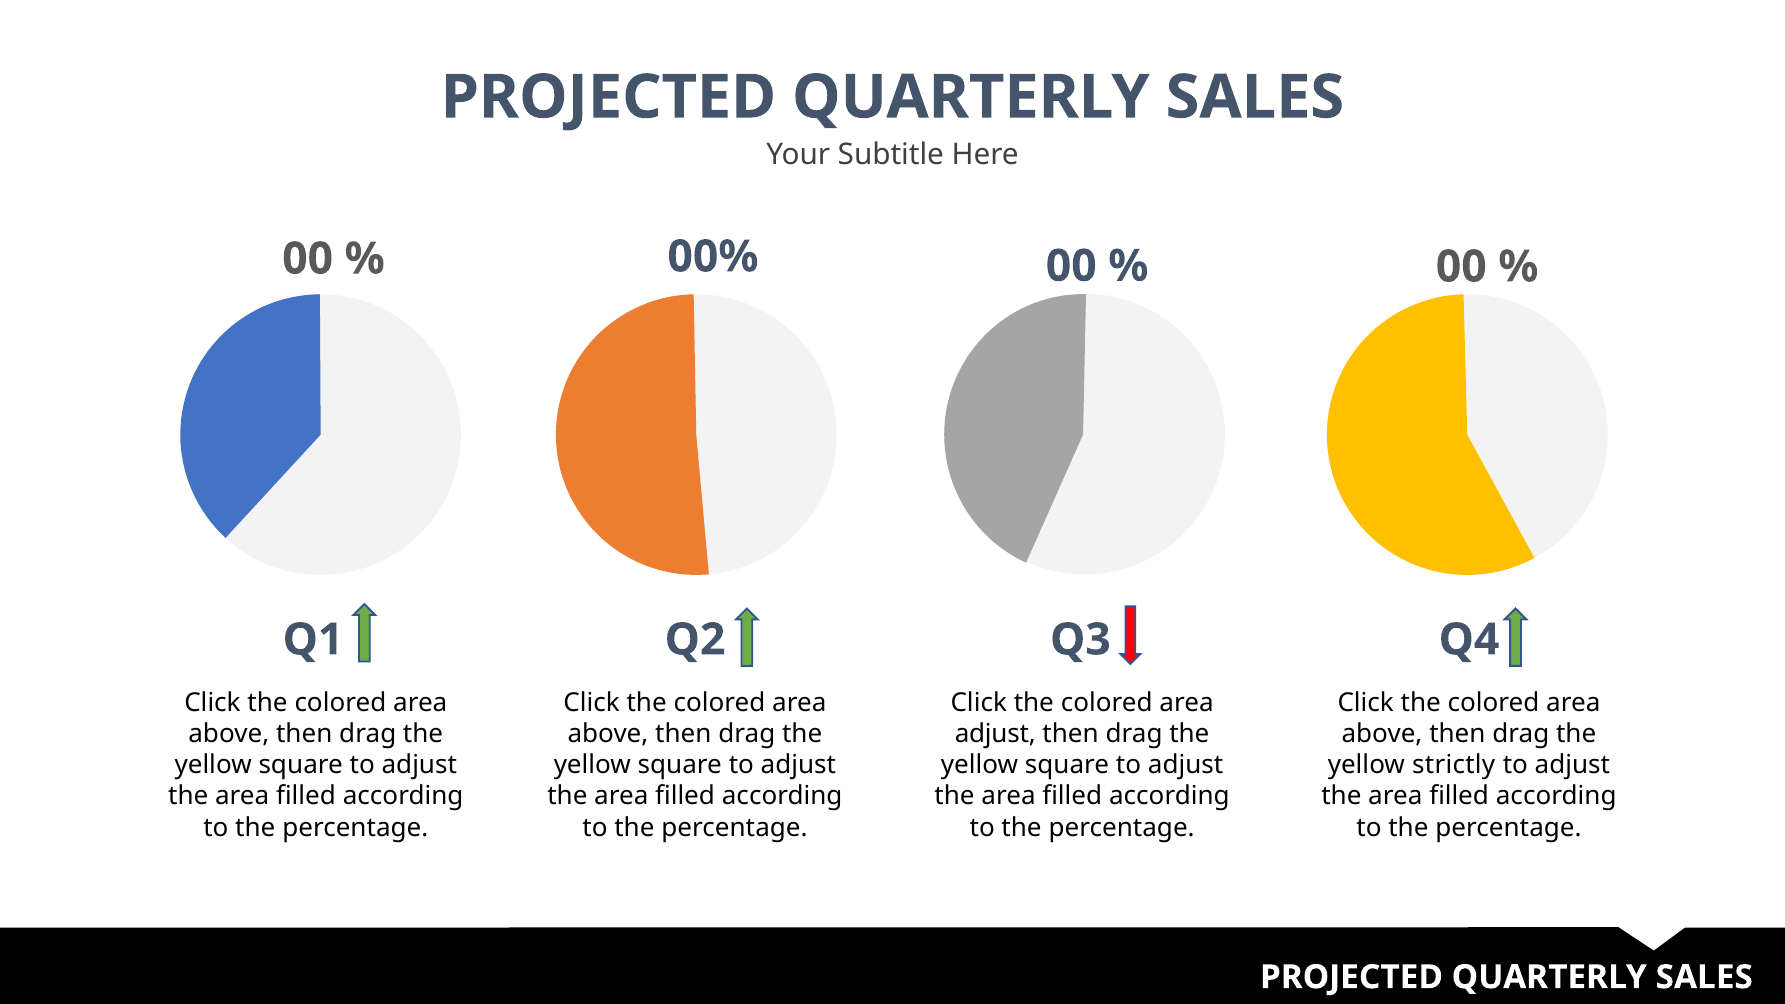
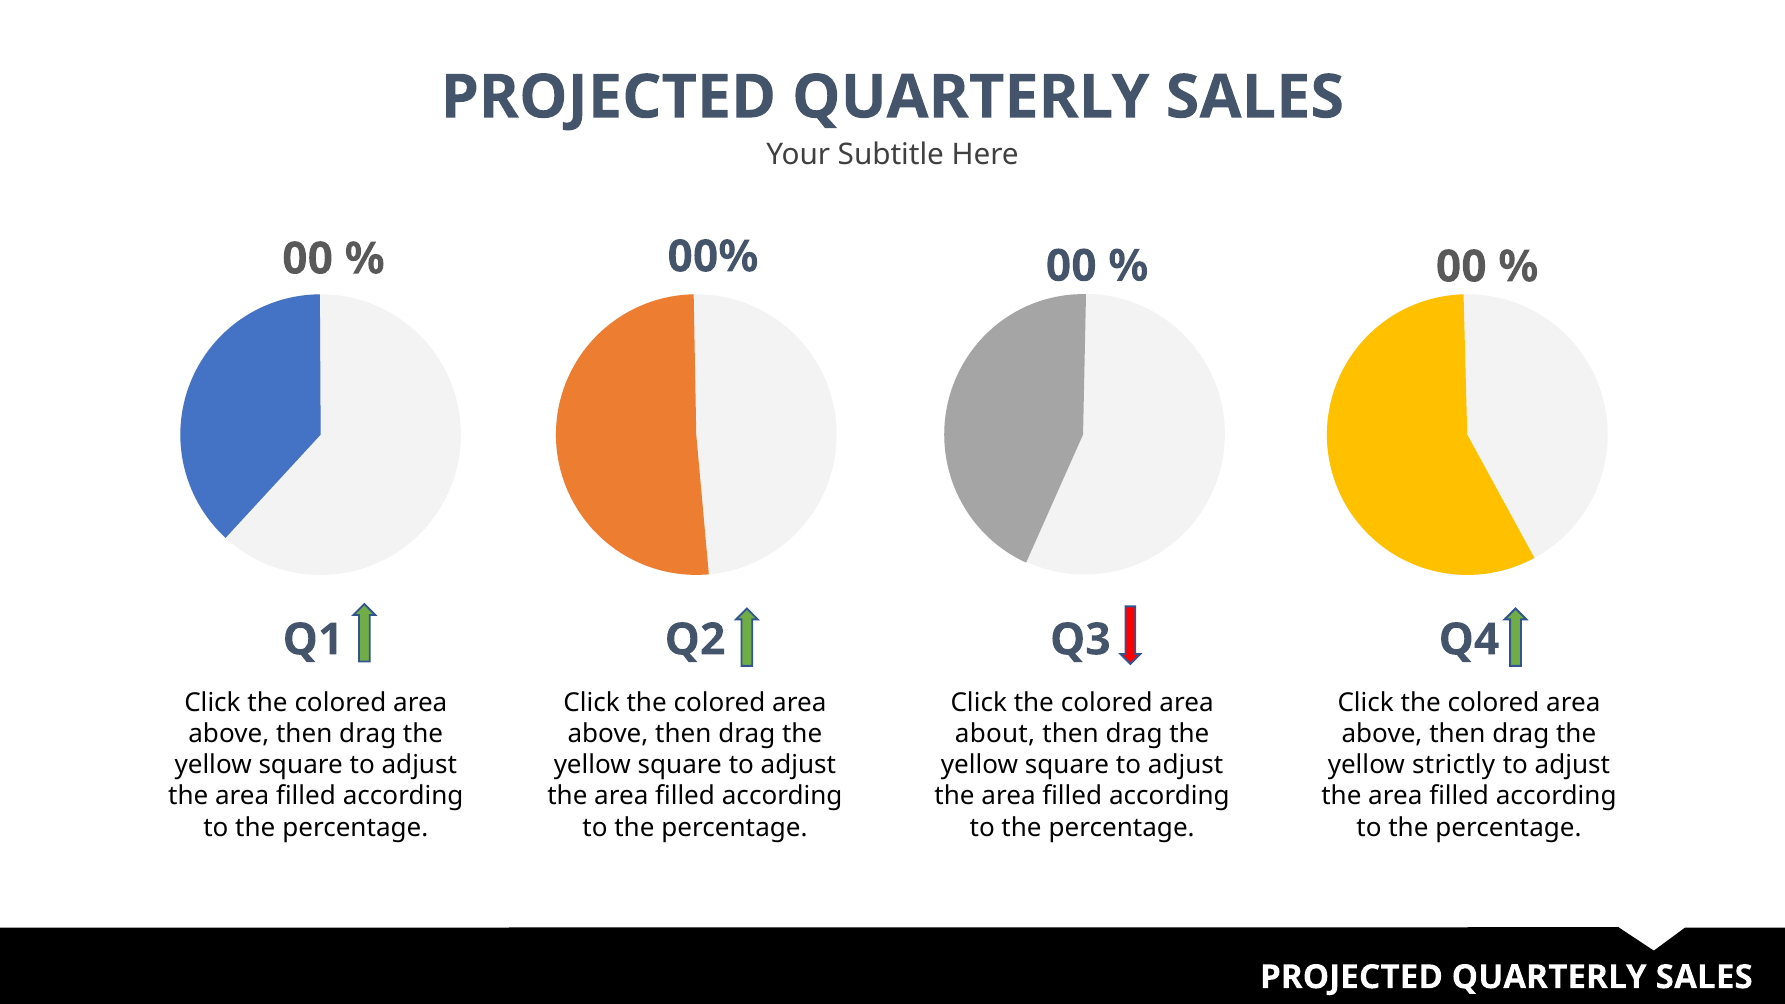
adjust: adjust -> about (995, 734)
